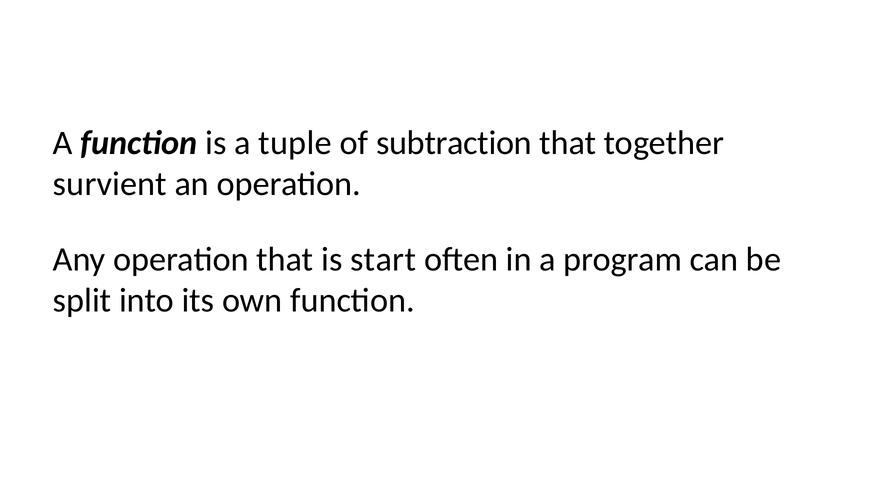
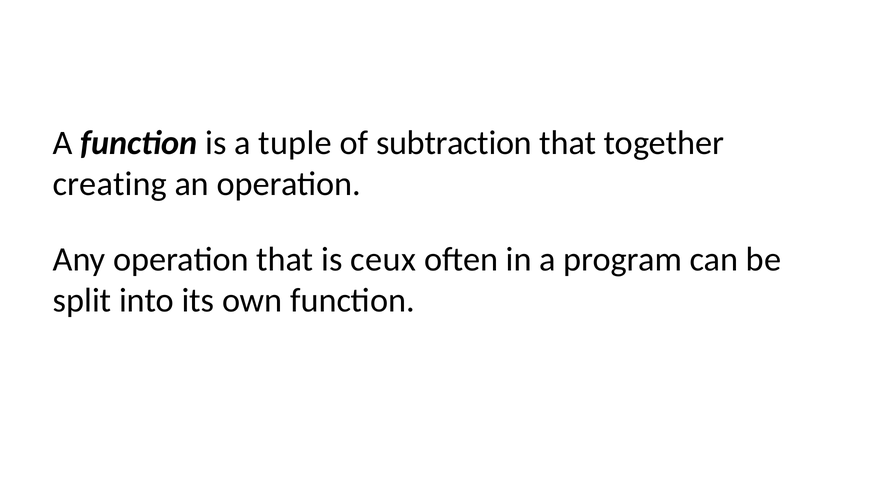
survient: survient -> creating (110, 184)
start: start -> ceux (383, 260)
